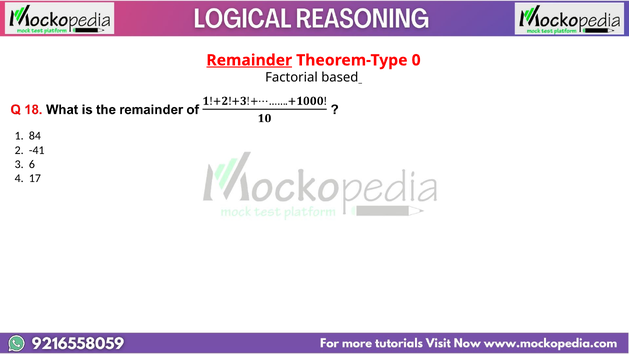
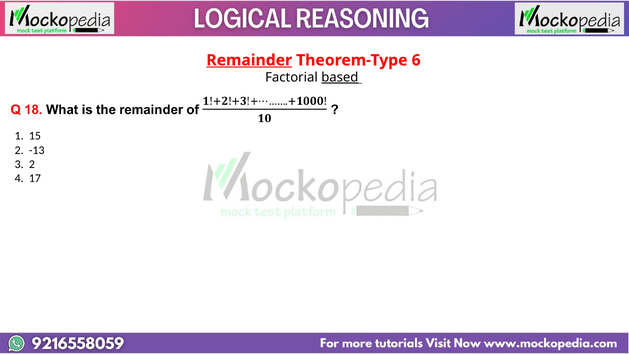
0: 0 -> 6 (416, 60)
based underline: none -> present (340, 77)
84: 84 -> 15 (35, 136)
-41: -41 -> -13 (37, 150)
3 6: 6 -> 2 (32, 164)
